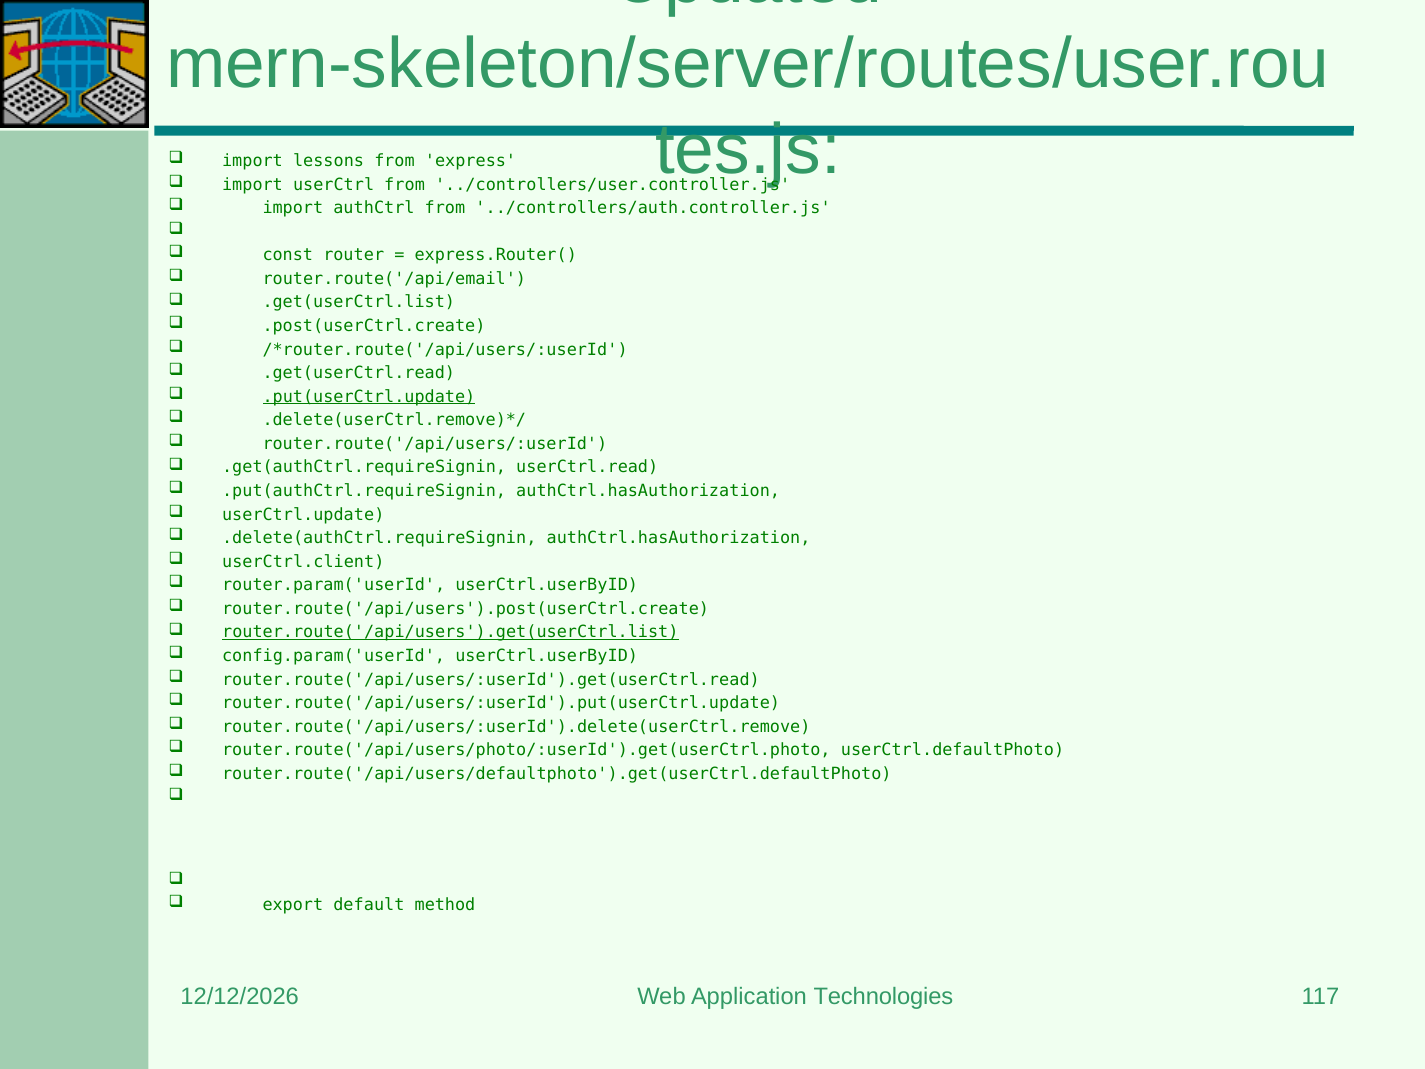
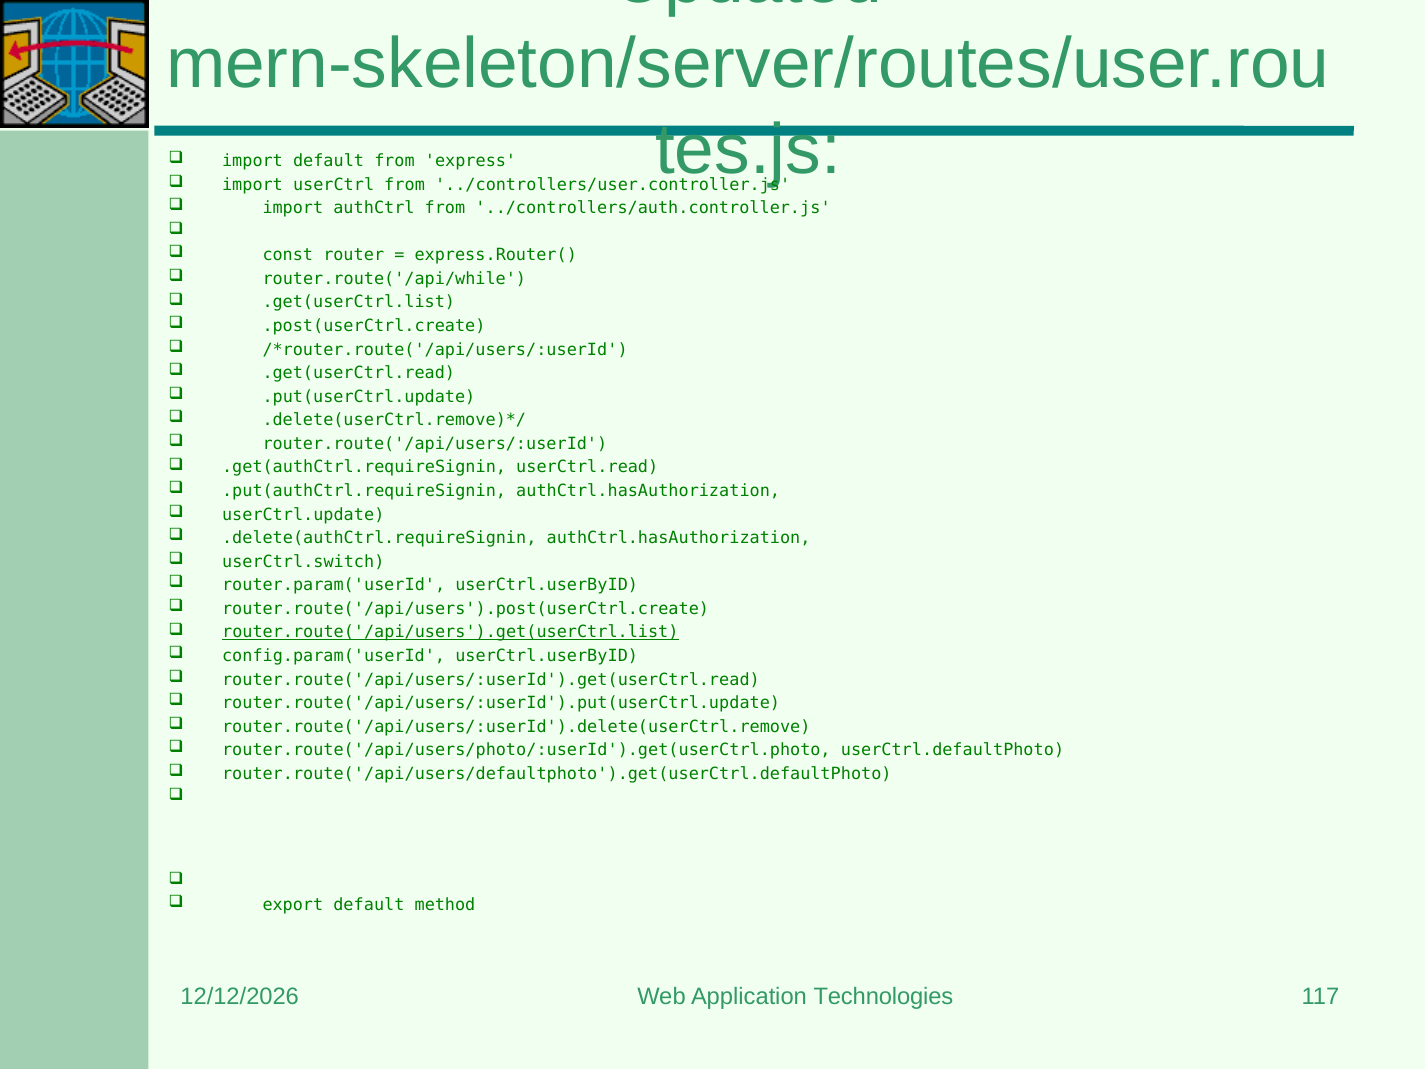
import lessons: lessons -> default (329, 161)
router.route('/api/email: router.route('/api/email -> router.route('/api/while (394, 279)
.put(userCtrl.update underline: present -> none (369, 397)
userCtrl.client: userCtrl.client -> userCtrl.switch (303, 561)
